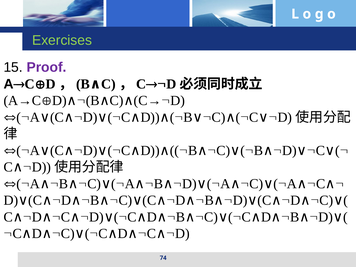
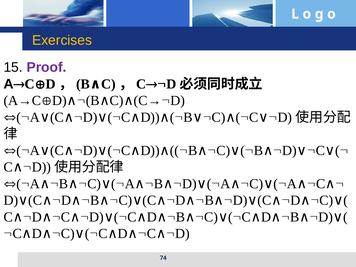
Exercises colour: light green -> yellow (62, 40)
